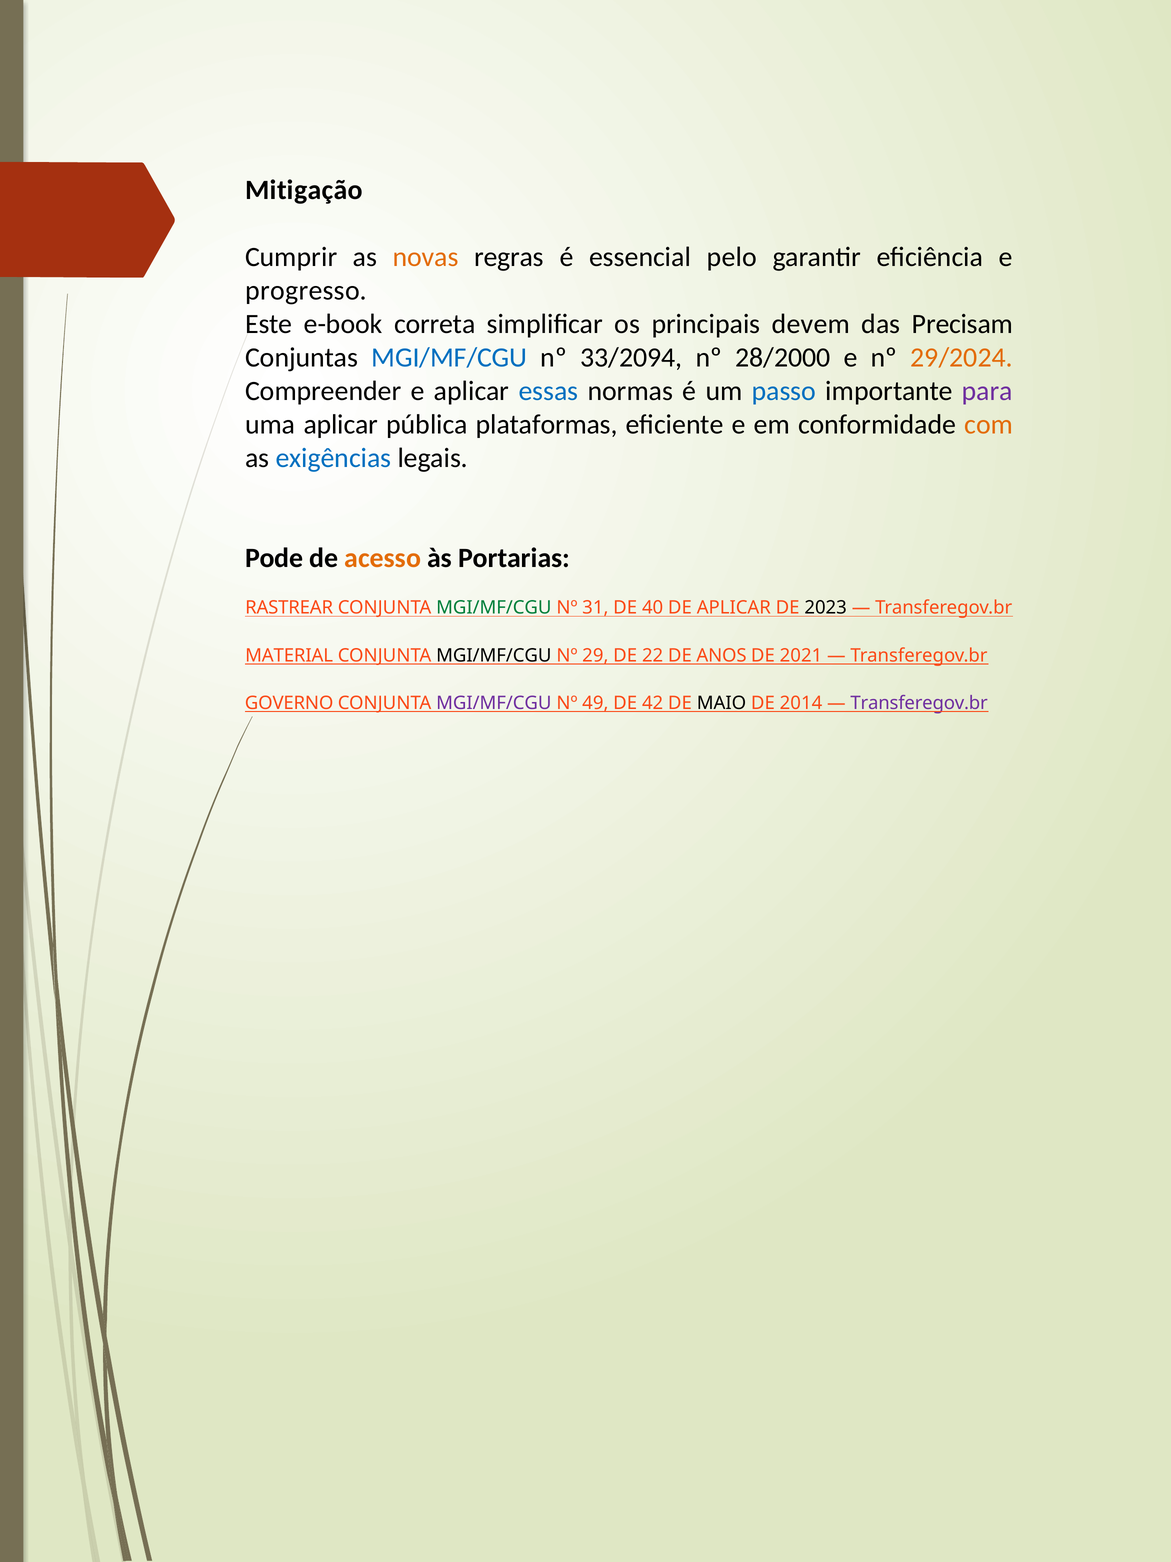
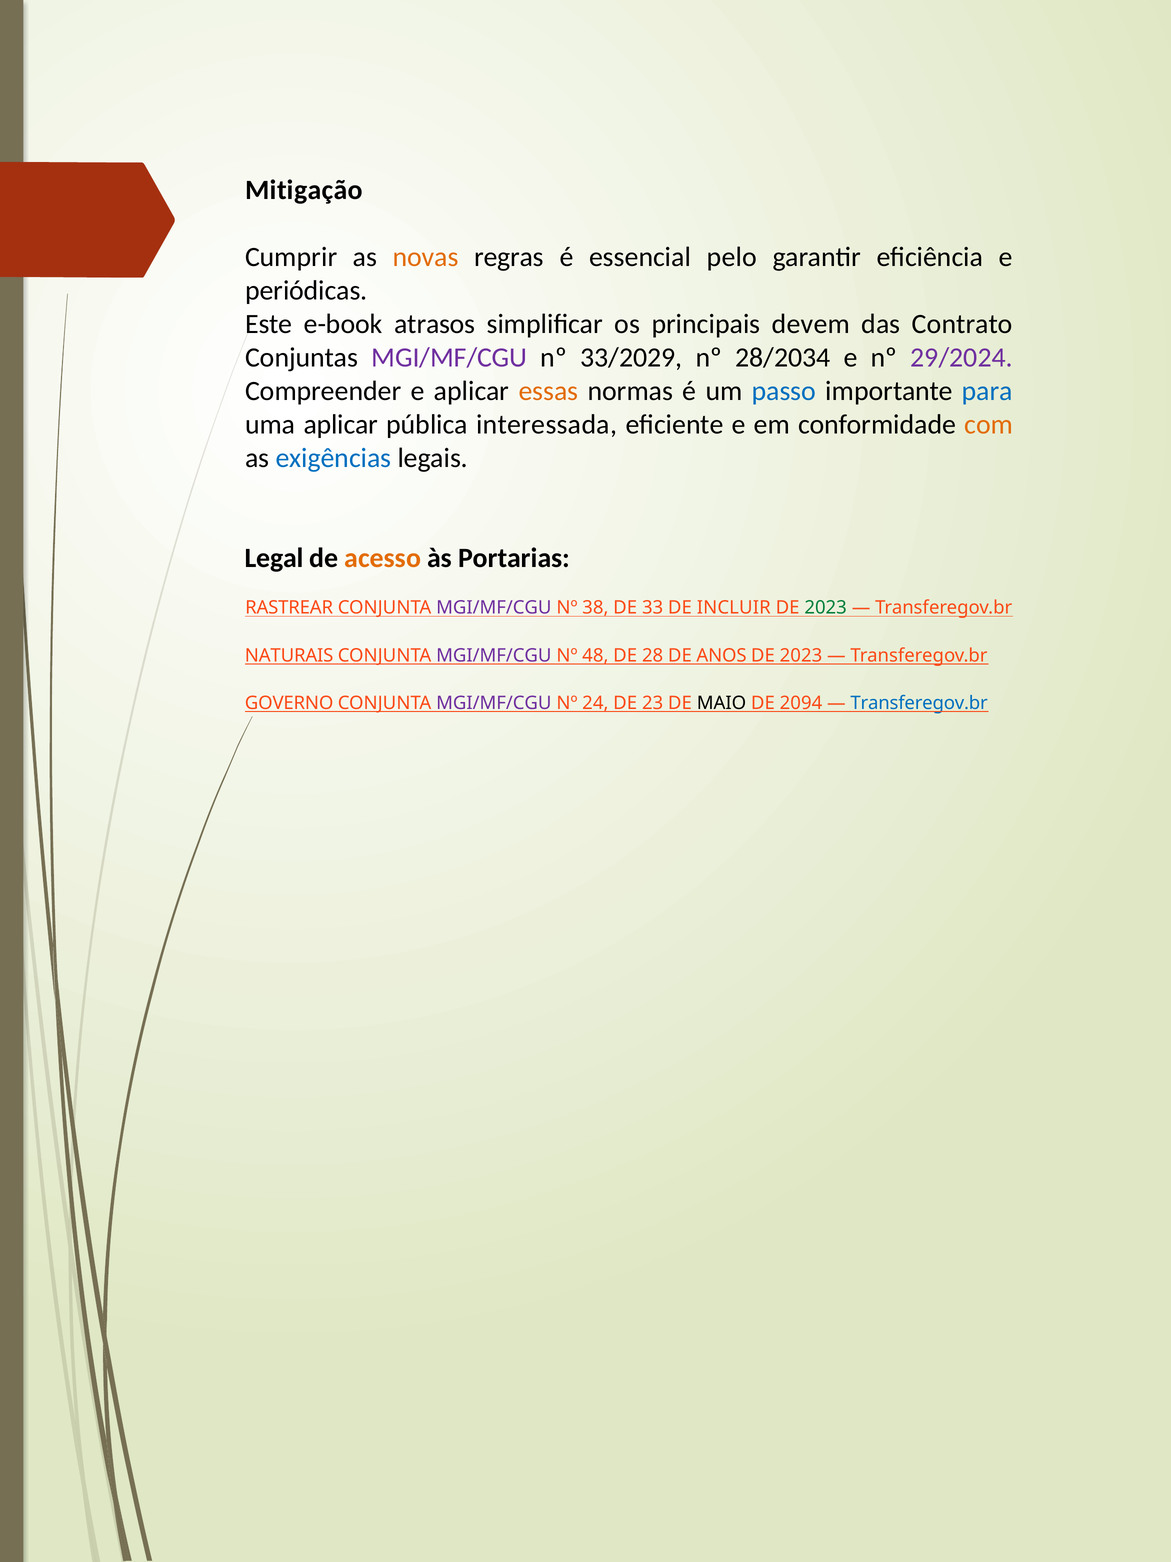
progresso: progresso -> periódicas (306, 290)
correta: correta -> atrasos (435, 324)
Precisam: Precisam -> Contrato (962, 324)
MGI/MF/CGU colour: blue -> purple (449, 357)
33/2094: 33/2094 -> 33/2029 (631, 357)
28/2000: 28/2000 -> 28/2034 (783, 357)
29/2024 colour: orange -> purple (962, 357)
essas colour: blue -> orange (548, 391)
para colour: purple -> blue (987, 391)
plataformas: plataformas -> interessada (547, 424)
Pode: Pode -> Legal (274, 558)
MGI/MF/CGU colour: green -> purple (494, 608)
31: 31 -> 38 (595, 608)
40: 40 -> 33 (653, 608)
DE APLICAR: APLICAR -> INCLUIR (734, 608)
2023 colour: black -> green (826, 608)
MATERIAL: MATERIAL -> NATURAIS (289, 655)
MGI/MF/CGU colour: black -> purple (494, 655)
29: 29 -> 48 (595, 655)
22: 22 -> 28 (653, 655)
2021: 2021 -> 2023 (801, 655)
49: 49 -> 24 (595, 703)
42: 42 -> 23 (653, 703)
2014: 2014 -> 2094 (801, 703)
Transferegov.br colour: purple -> blue (919, 703)
